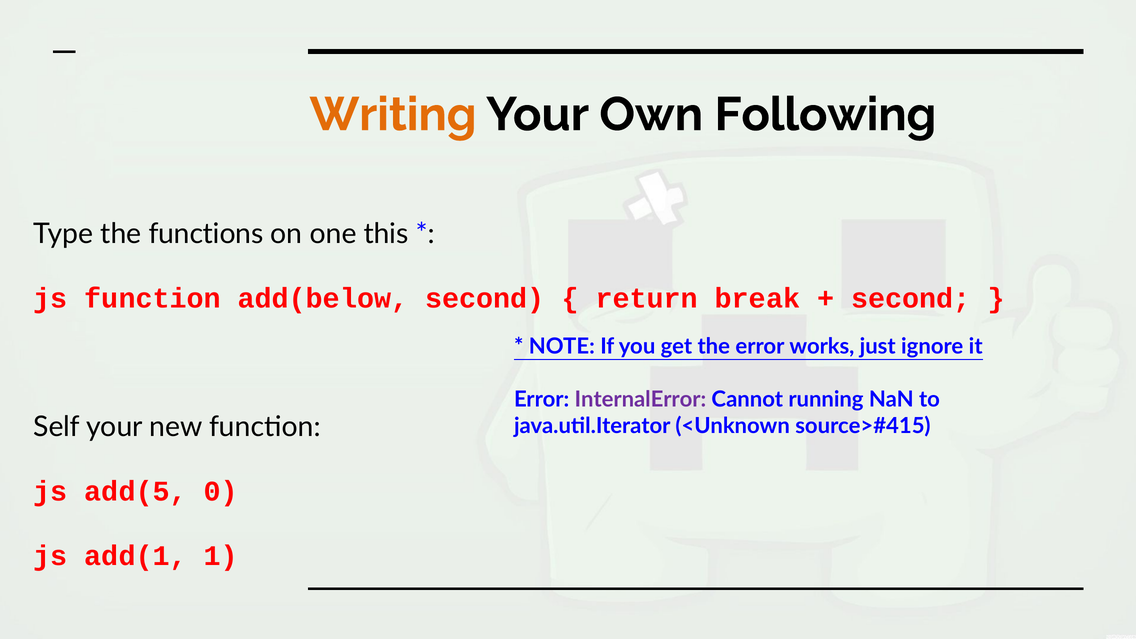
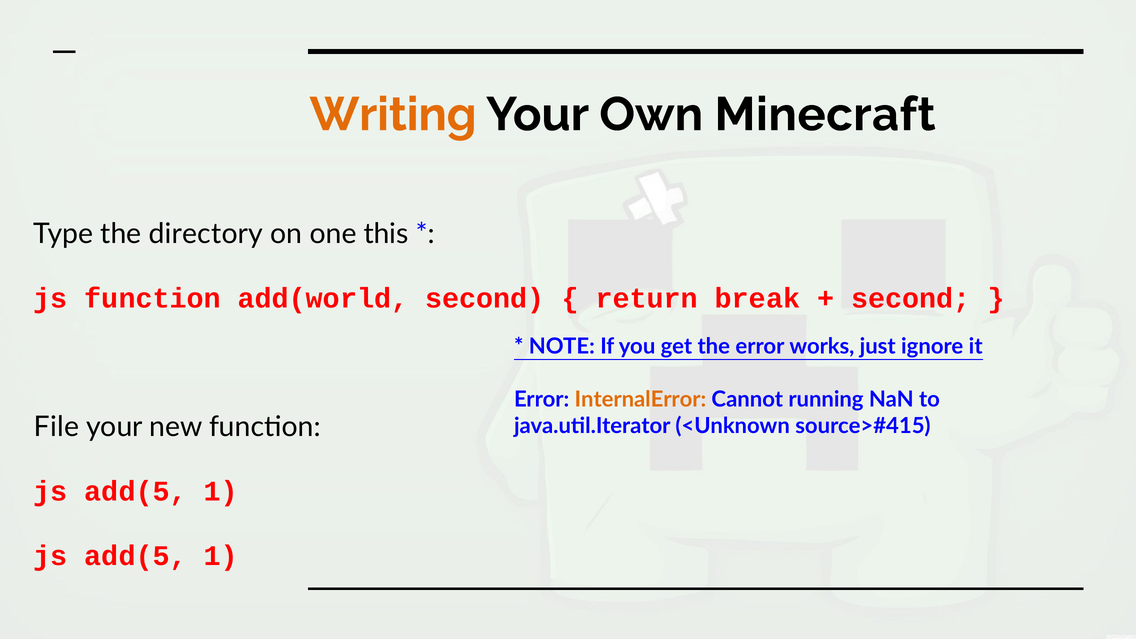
Following: Following -> Minecraft (825, 115)
functions: functions -> directory (206, 234)
add(below: add(below -> add(world (323, 298)
InternalError colour: purple -> orange (640, 400)
Self: Self -> File (56, 427)
0: 0 -> 1 (221, 491)
add(1: add(1 -> add(5 (136, 556)
